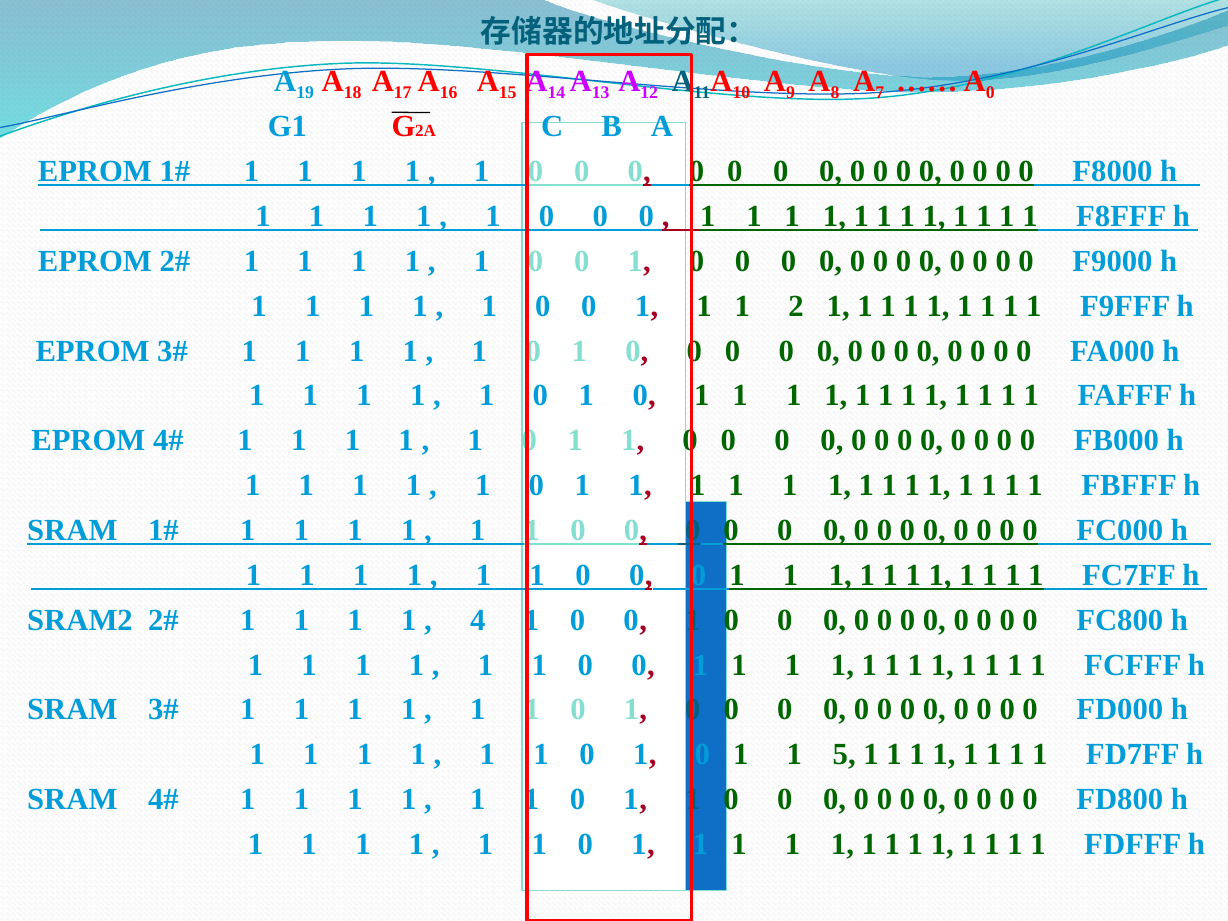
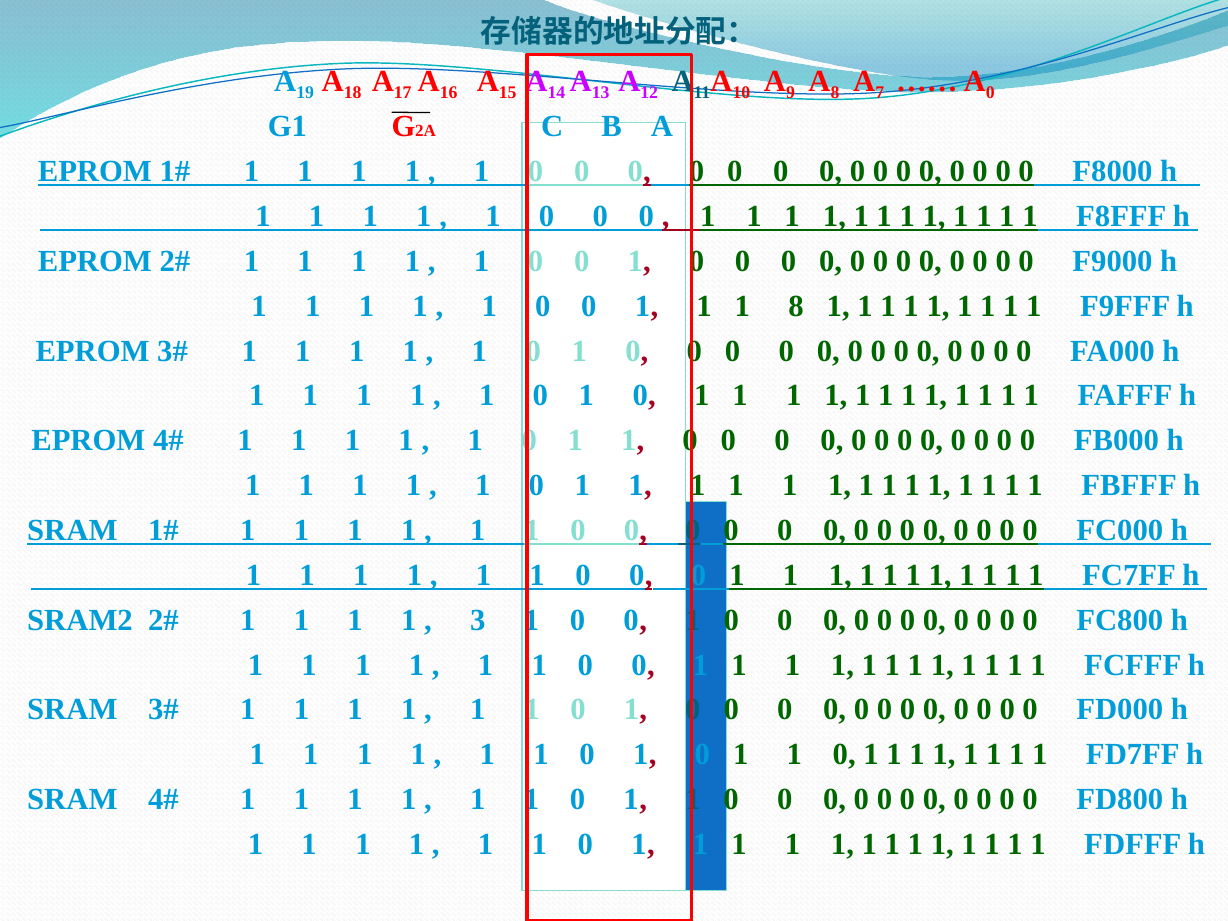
1 2: 2 -> 8 (796, 306)
4: 4 -> 3 (478, 620)
5: 5 -> 0 (844, 755)
